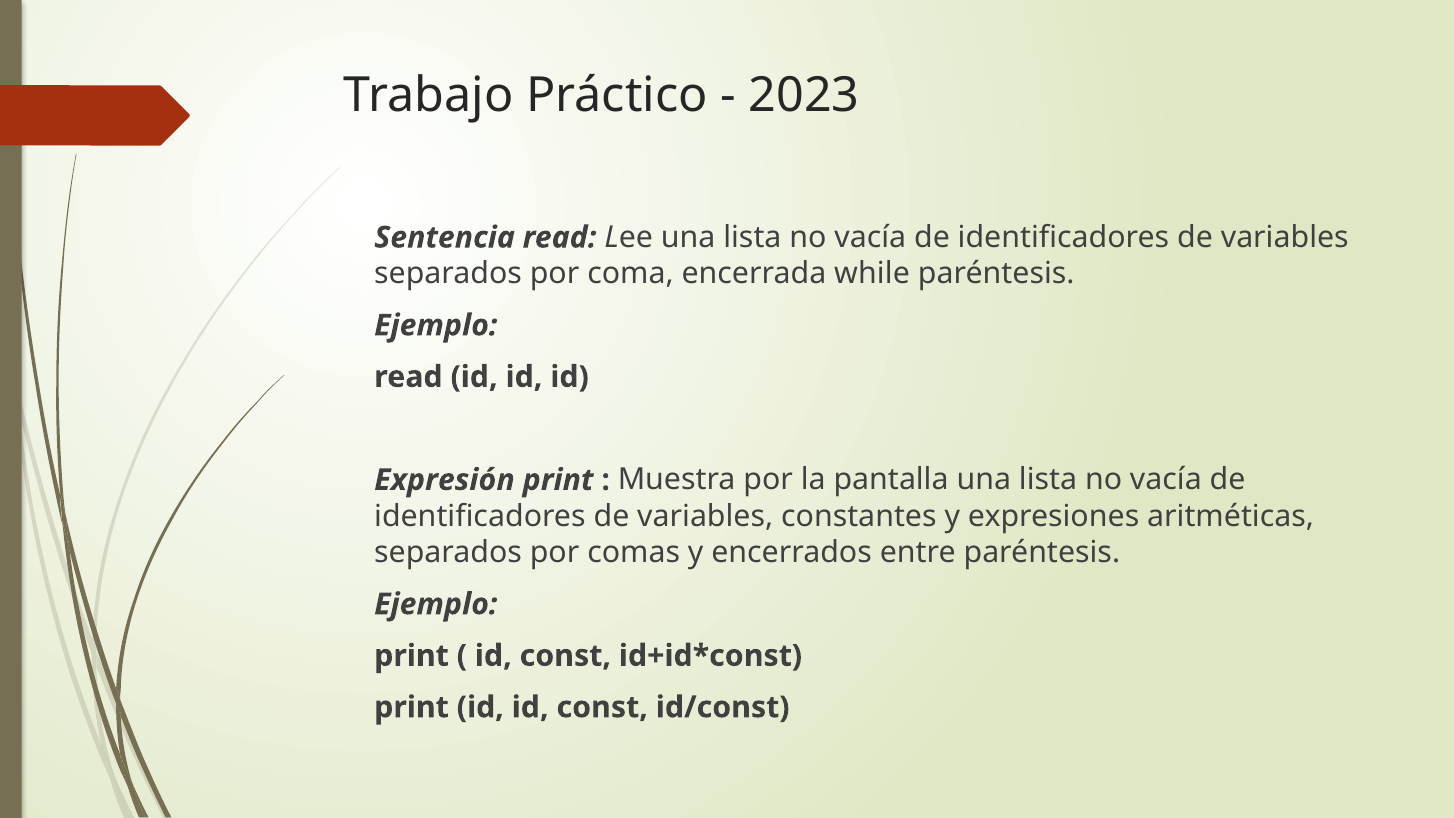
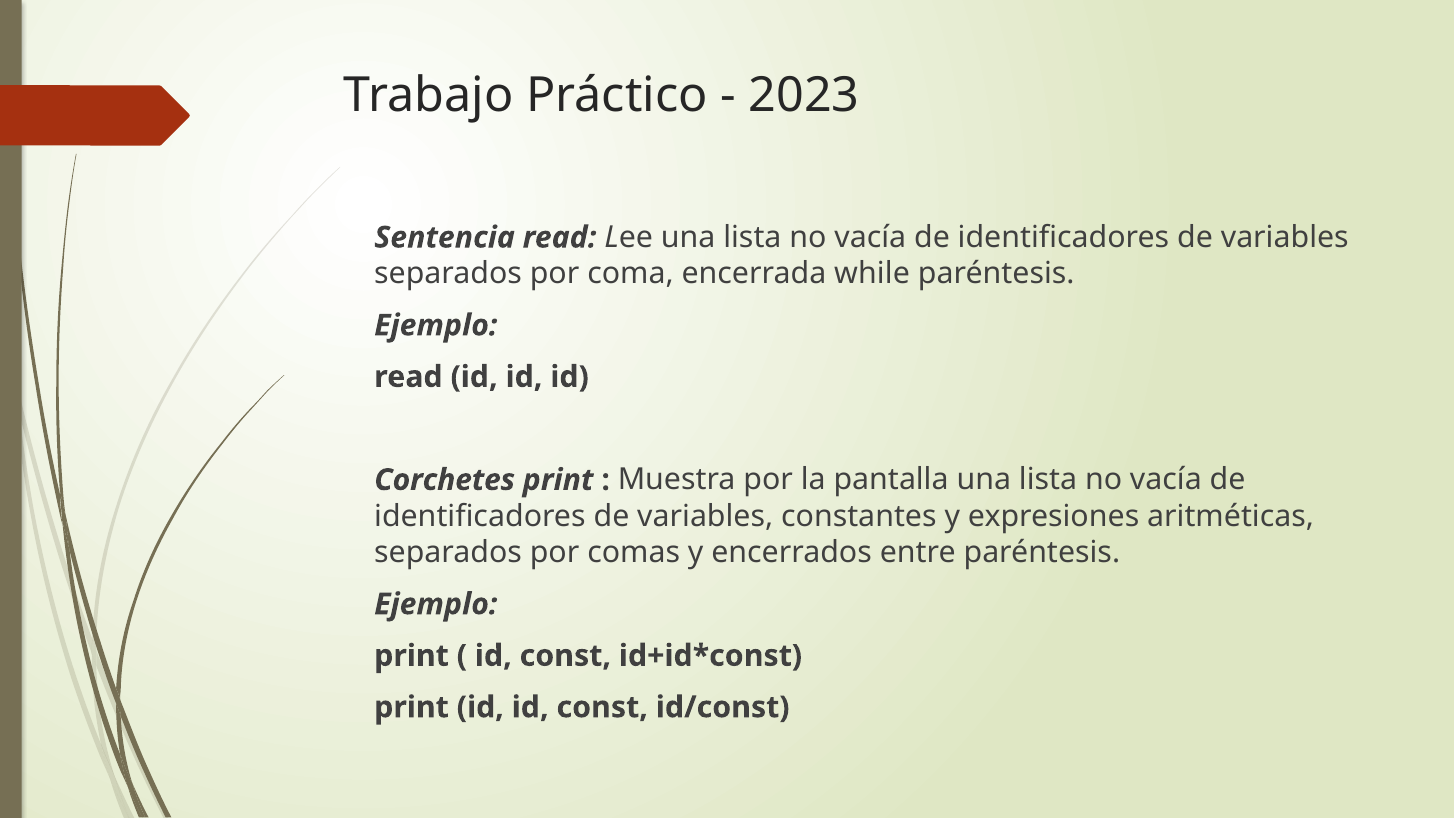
Expresión: Expresión -> Corchetes (445, 480)
